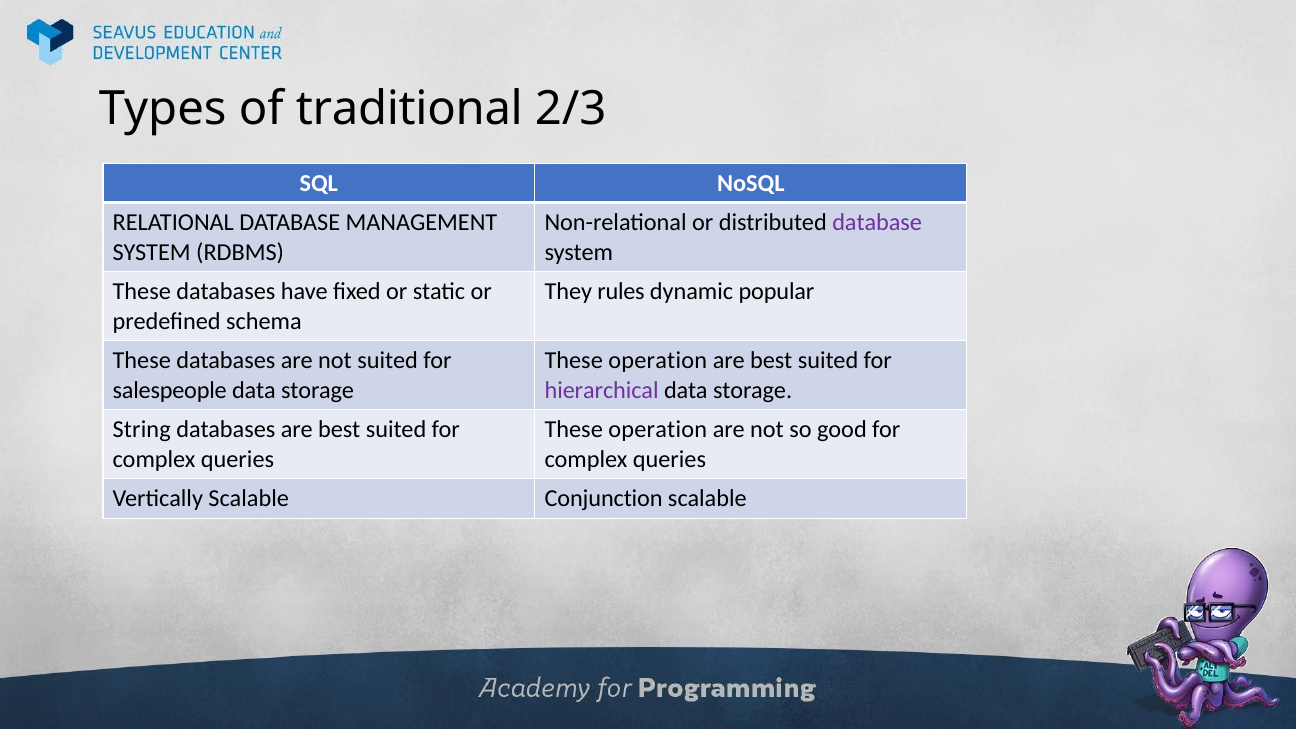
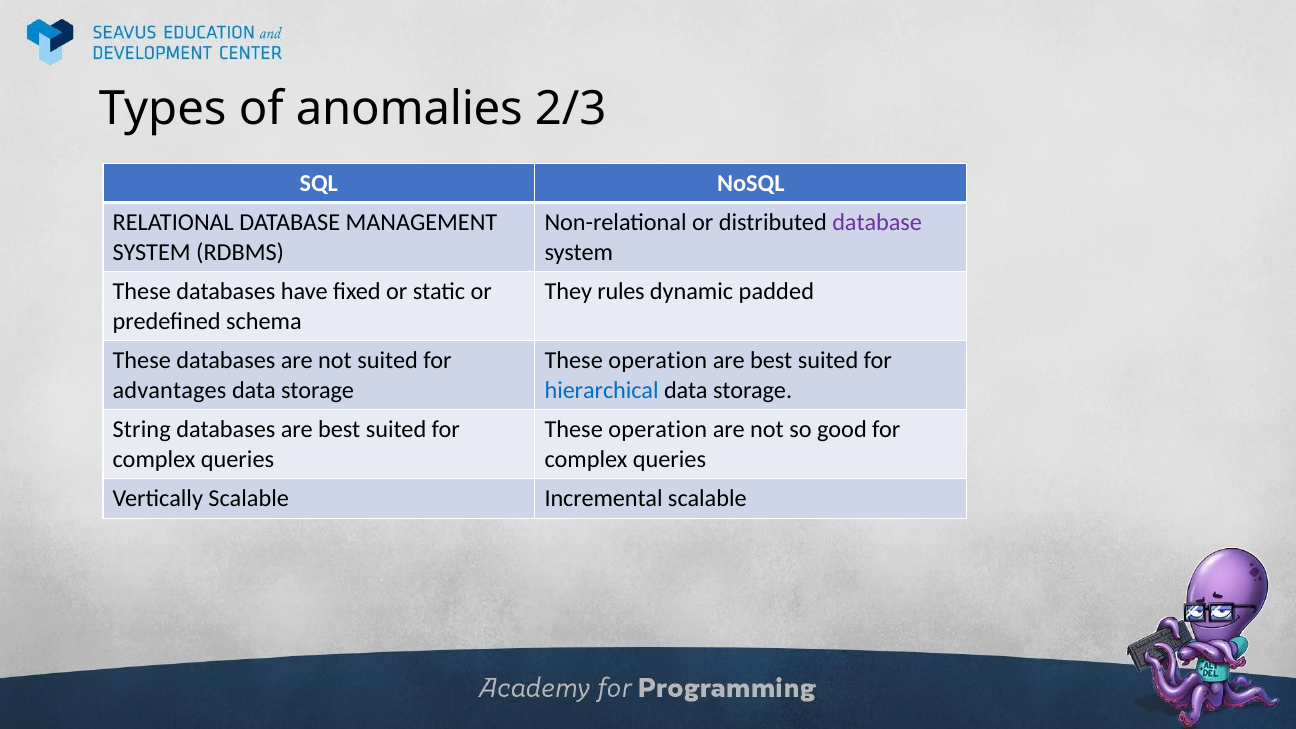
traditional: traditional -> anomalies (409, 109)
popular: popular -> padded (776, 292)
salespeople: salespeople -> advantages (170, 390)
hierarchical colour: purple -> blue (602, 390)
Conjunction: Conjunction -> Incremental (604, 499)
